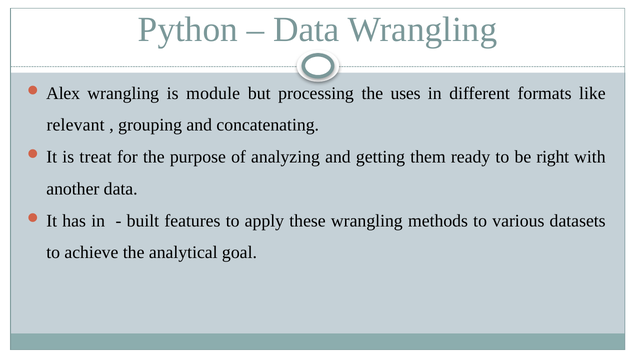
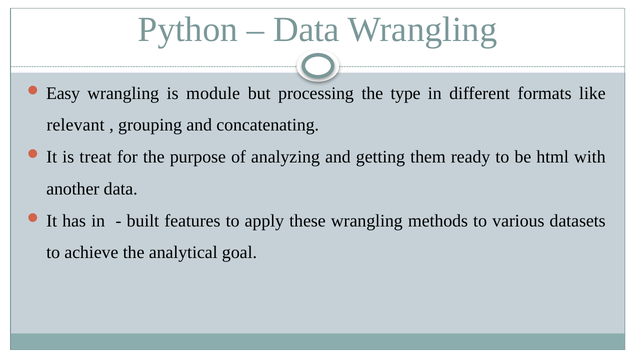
Alex: Alex -> Easy (63, 93)
uses: uses -> type (406, 93)
right: right -> html (553, 157)
